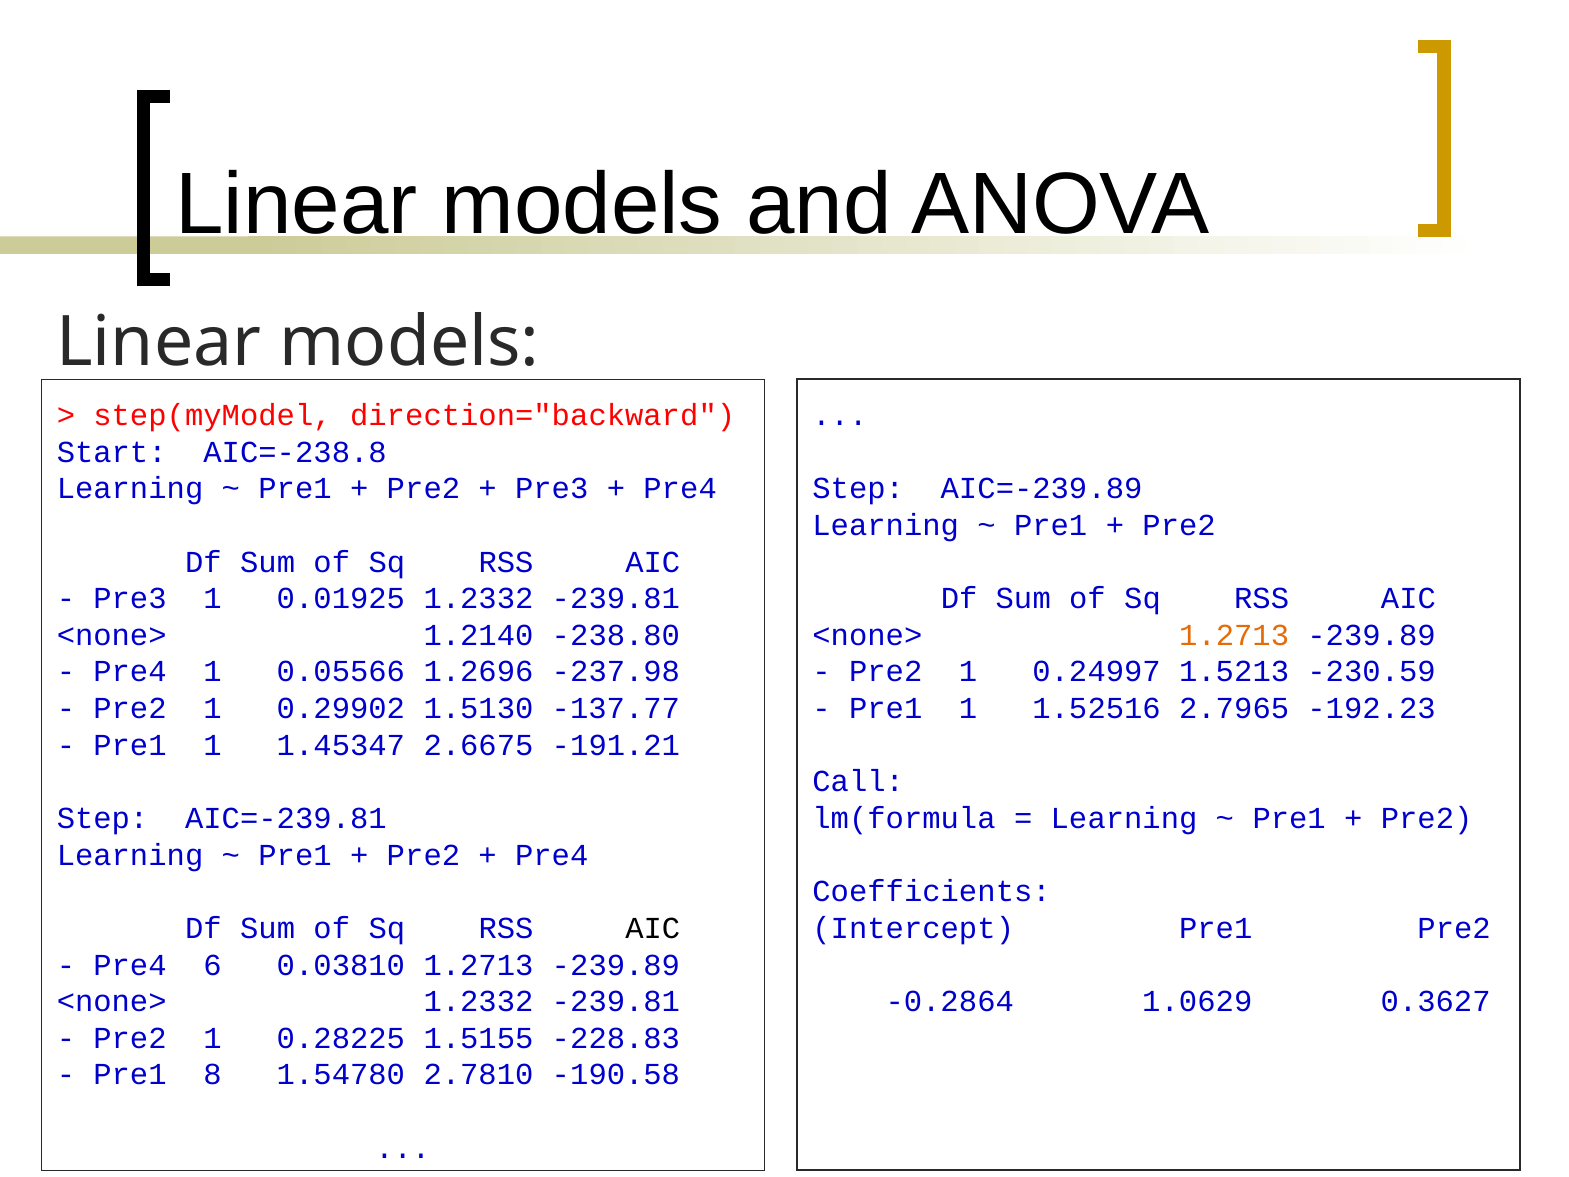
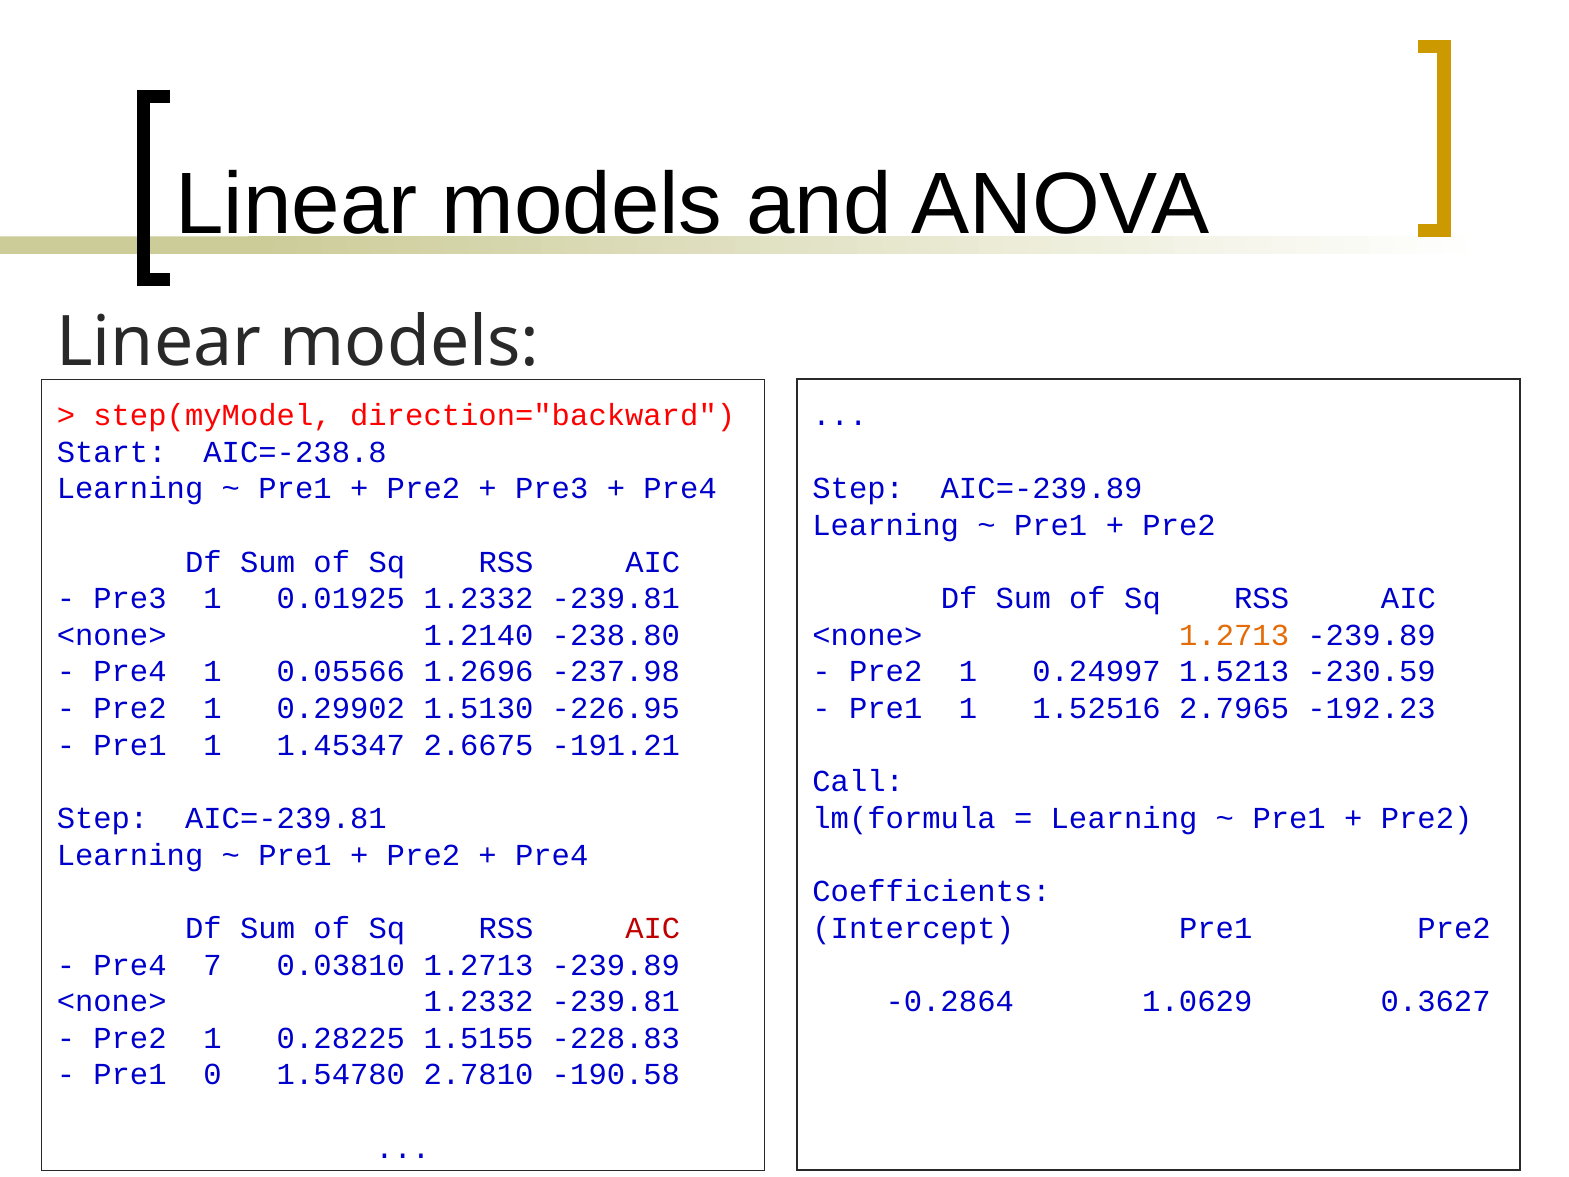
-137.77: -137.77 -> -226.95 (616, 708)
AIC colour: black -> red (653, 928)
6: 6 -> 7 (212, 965)
8: 8 -> 0 (212, 1075)
